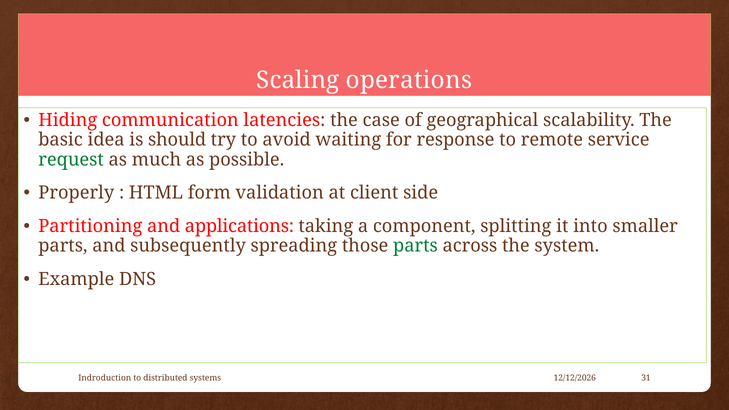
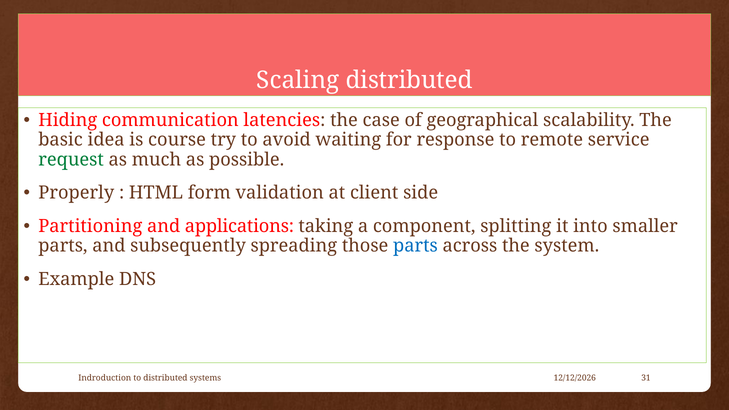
Scaling operations: operations -> distributed (409, 80)
should: should -> course (177, 140)
parts colour: green -> blue (415, 246)
